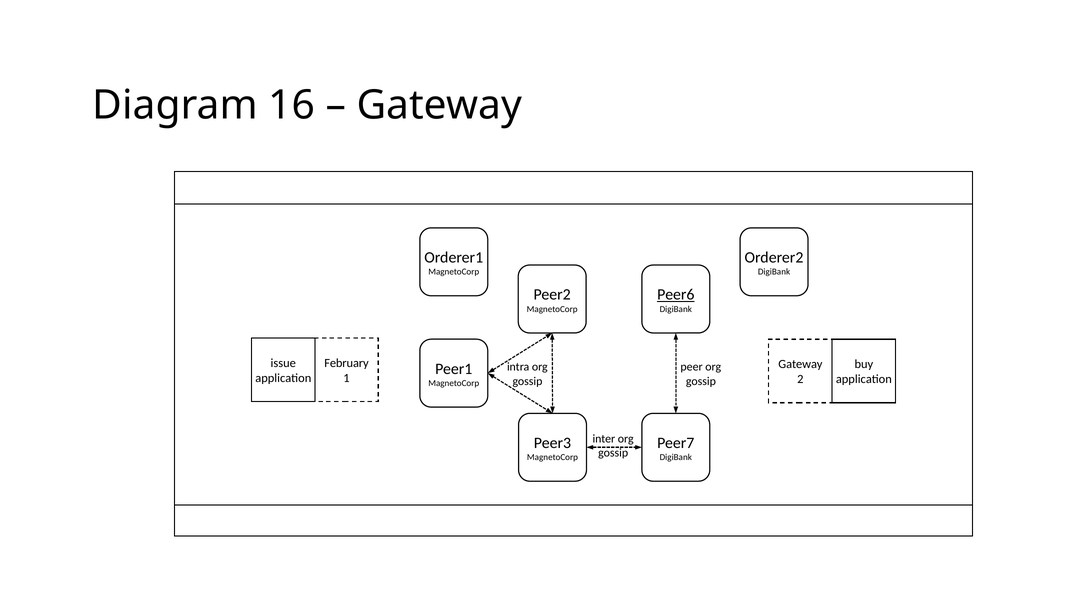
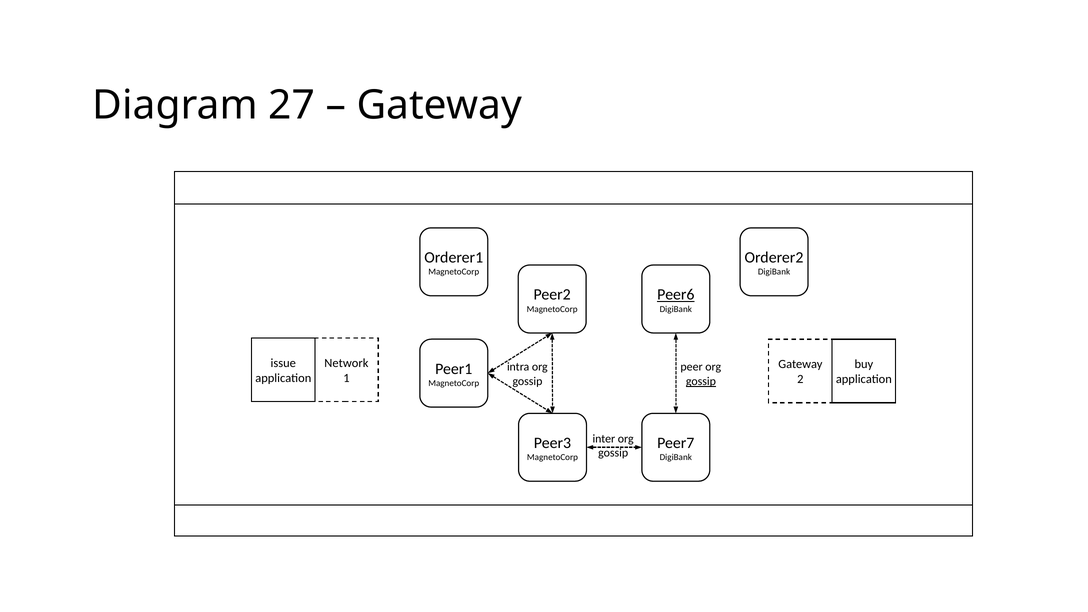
16: 16 -> 27 (292, 105)
February: February -> Network (346, 363)
gossip underline: none -> present (701, 381)
